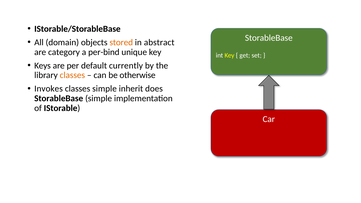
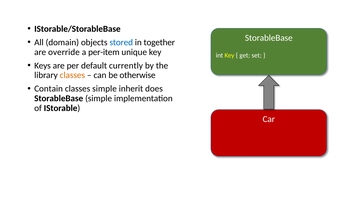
stored colour: orange -> blue (121, 42)
abstract: abstract -> together (159, 42)
category: category -> override (64, 52)
per-bind: per-bind -> per-item (104, 52)
Invokes: Invokes -> Contain (49, 89)
